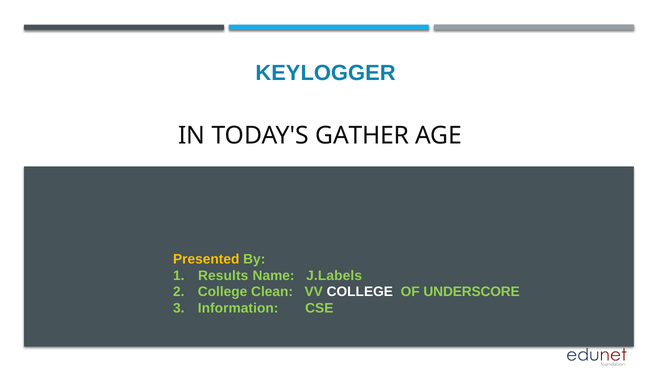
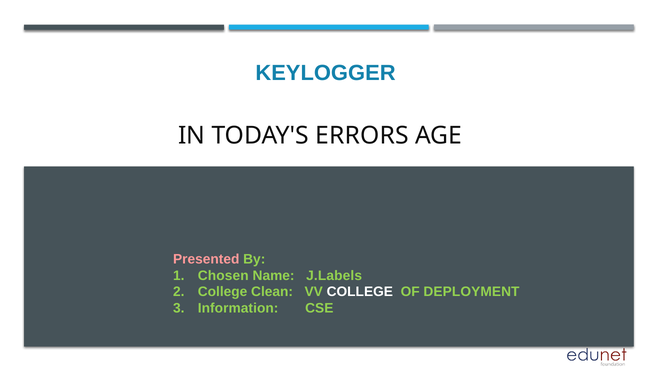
GATHER: GATHER -> ERRORS (362, 136)
Presented colour: yellow -> pink (206, 259)
Results: Results -> Chosen (223, 276)
UNDERSCORE: UNDERSCORE -> DEPLOYMENT (471, 292)
